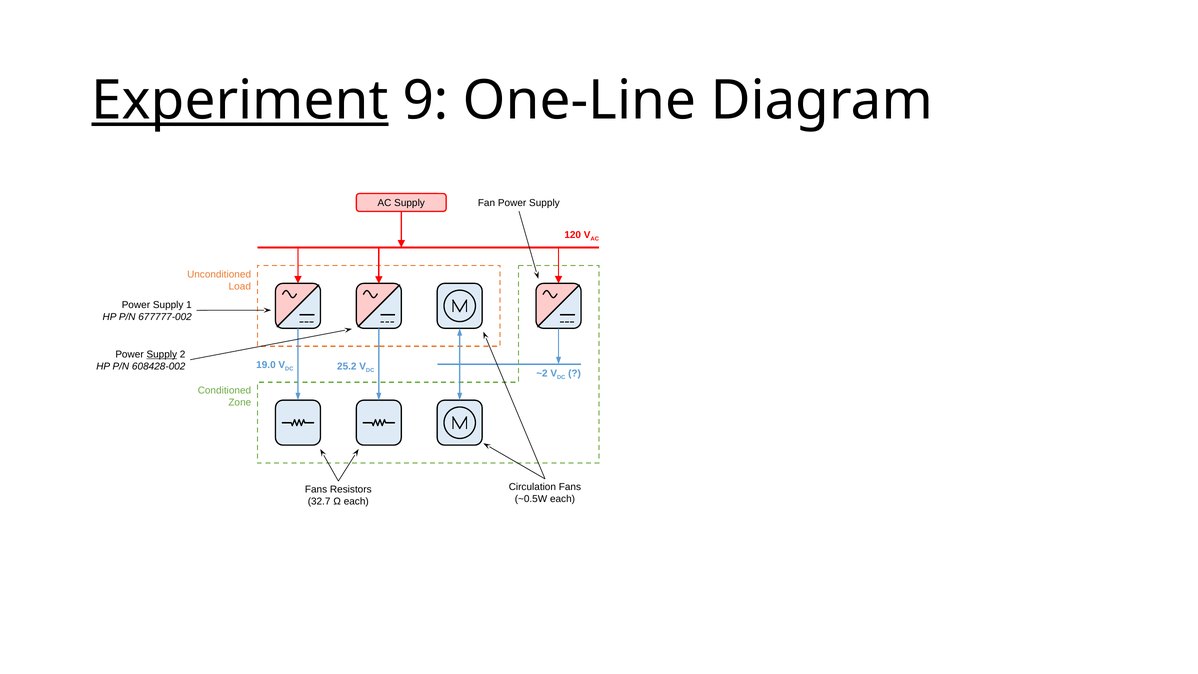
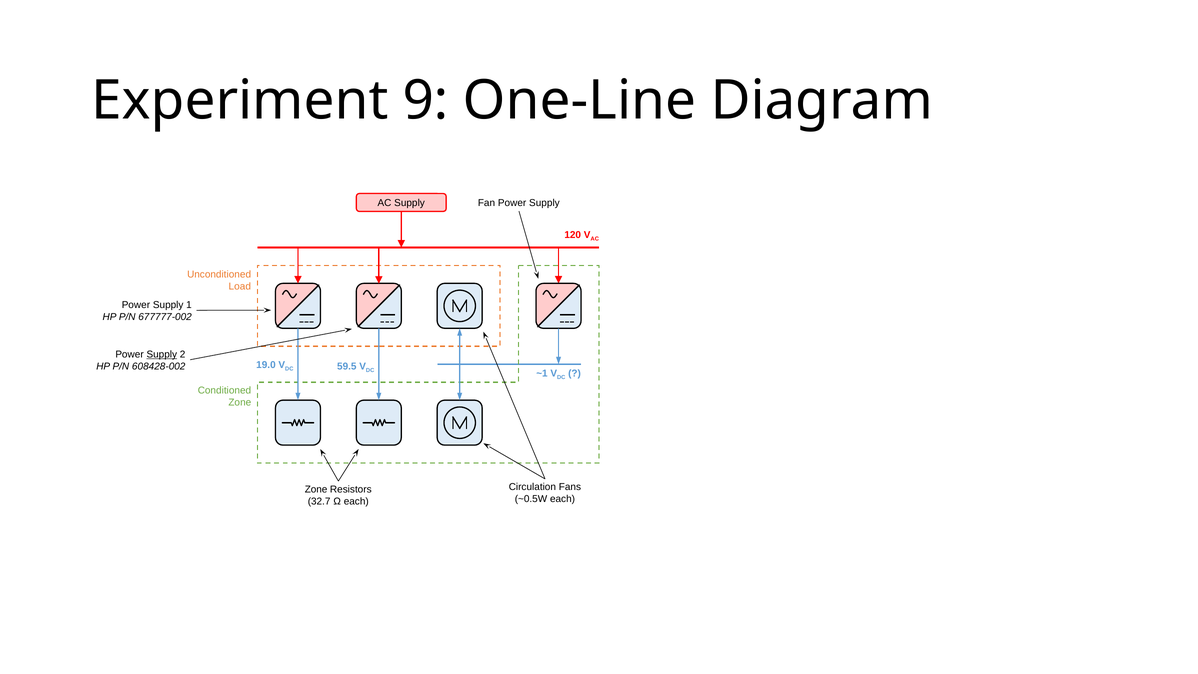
Experiment underline: present -> none (240, 101)
25.2: 25.2 -> 59.5 (347, 366)
~2: ~2 -> ~1 (542, 373)
Fans: Fans -> Zone (316, 489)
